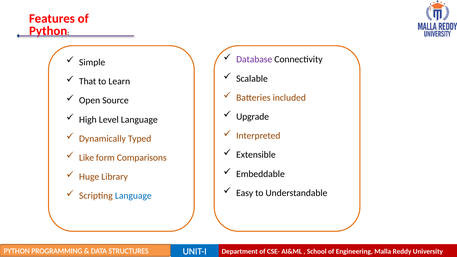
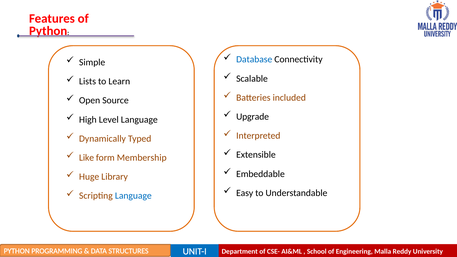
Database colour: purple -> blue (254, 60)
That: That -> Lists (88, 81)
Comparisons: Comparisons -> Membership (142, 158)
